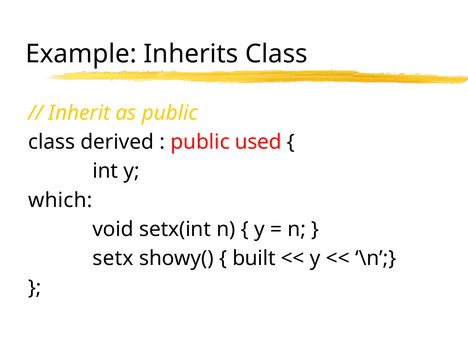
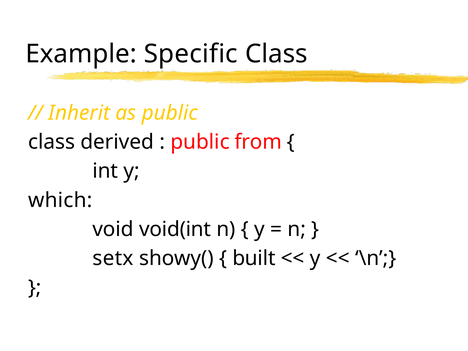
Inherits: Inherits -> Specific (191, 54)
used: used -> from (258, 142)
setx(int: setx(int -> void(int (175, 229)
